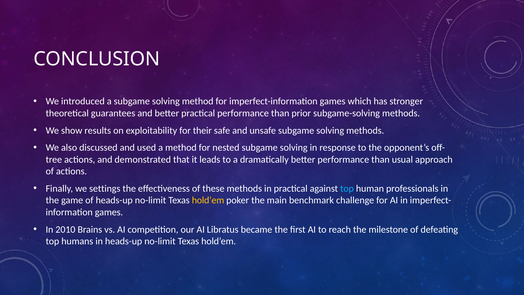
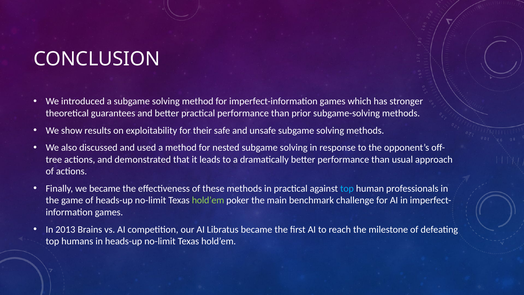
we settings: settings -> became (105, 188)
hold’em colour: yellow -> light green (208, 200)
2010: 2010 -> 2013 (65, 229)
